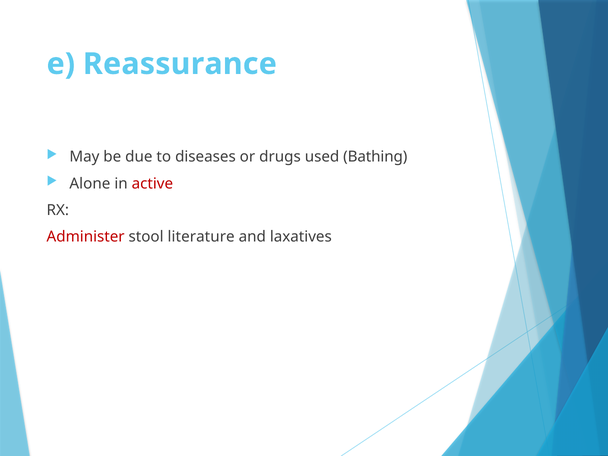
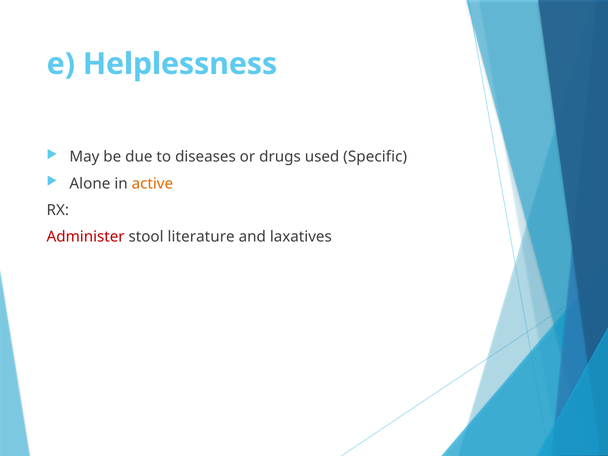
Reassurance: Reassurance -> Helplessness (180, 64)
Bathing: Bathing -> Specific (375, 157)
active colour: red -> orange (152, 184)
